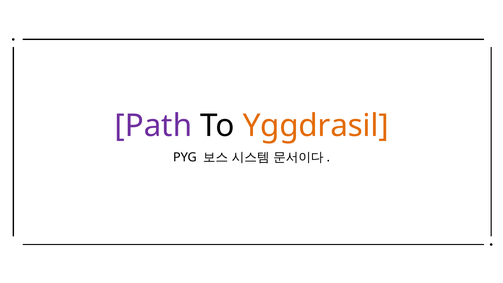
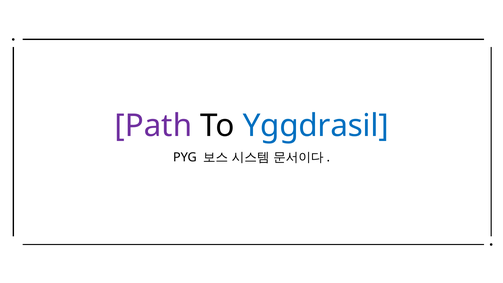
Yggdrasil colour: orange -> blue (316, 126)
